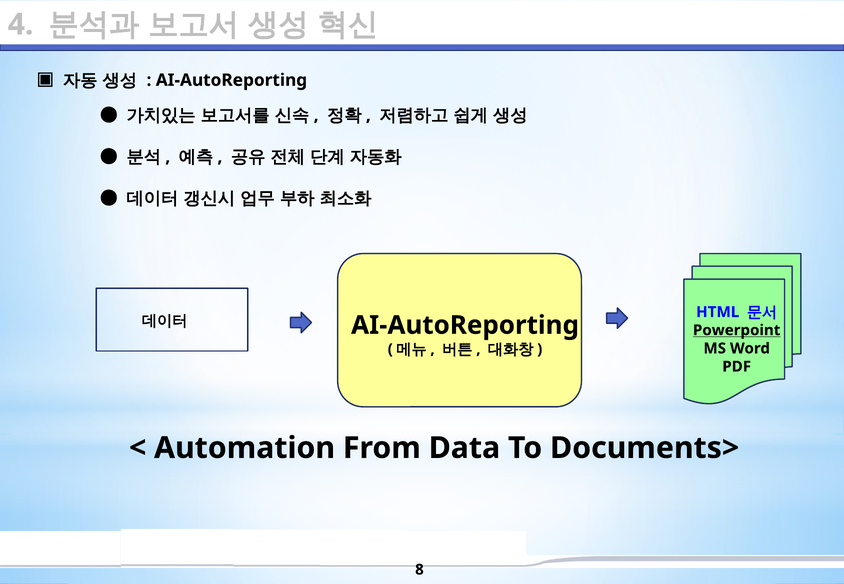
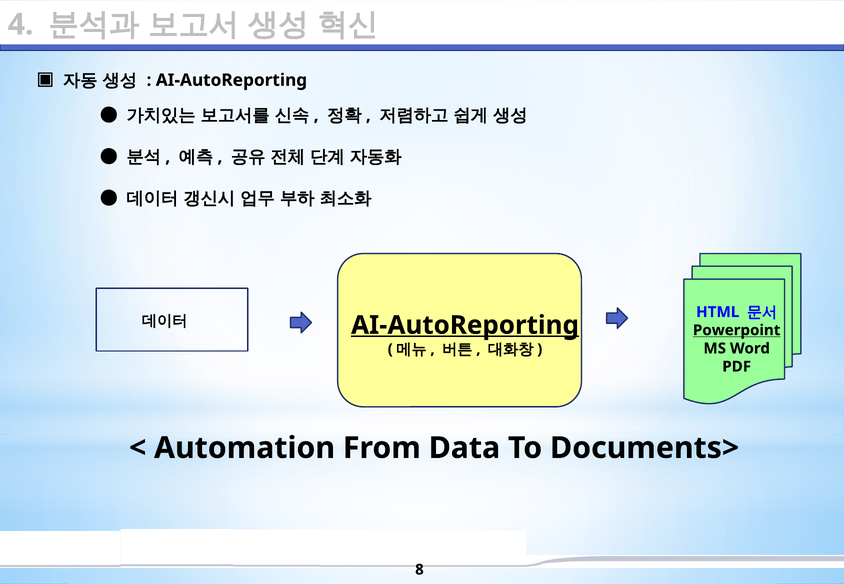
AI-AutoReporting underline: none -> present (465, 325)
